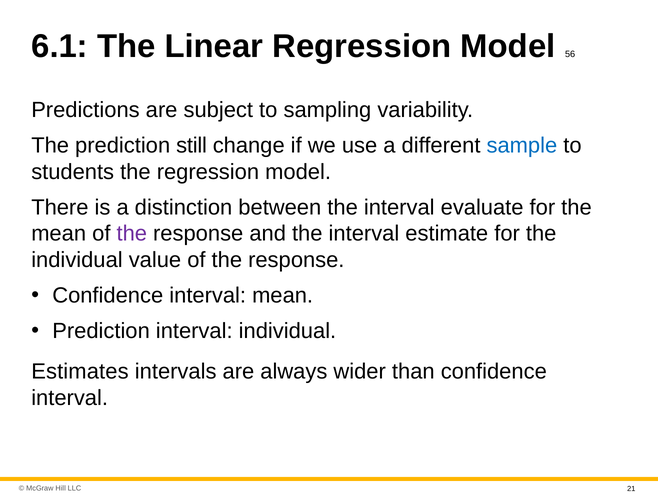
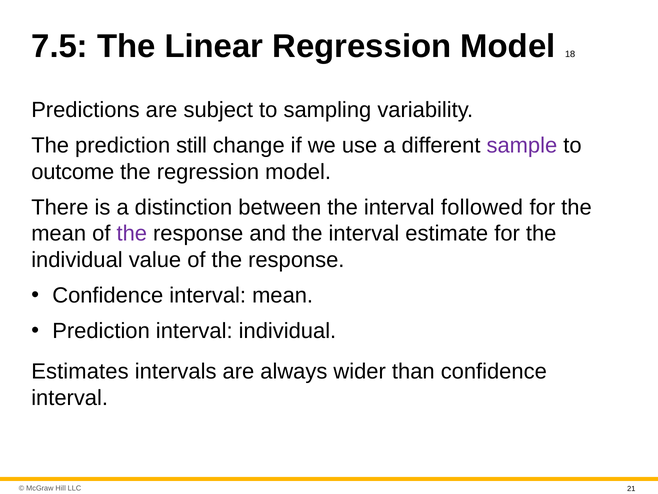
6.1: 6.1 -> 7.5 (60, 46)
56: 56 -> 18 (570, 54)
sample colour: blue -> purple (522, 145)
students: students -> outcome (73, 172)
evaluate: evaluate -> followed (482, 207)
